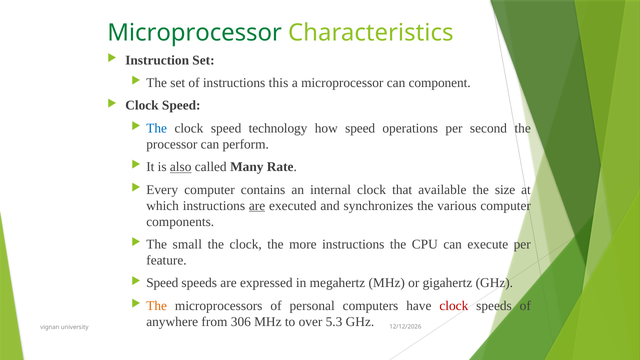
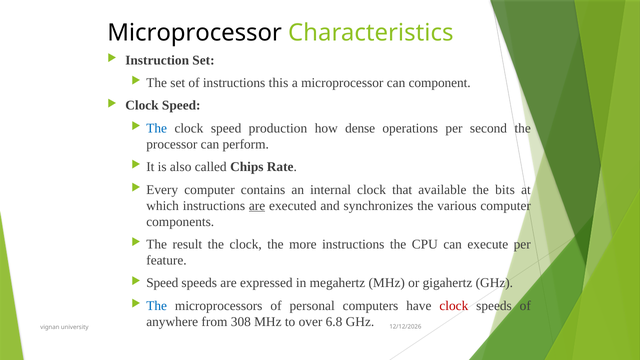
Microprocessor colour: green -> black (195, 33)
technology: technology -> production (278, 128)
how speed: speed -> dense (360, 128)
also underline: present -> none (181, 167)
Many: Many -> Chips (247, 167)
size: size -> bits (505, 190)
small: small -> result (187, 244)
The colour: orange -> blue (157, 306)
306: 306 -> 308 (241, 322)
5.3: 5.3 -> 6.8 (334, 322)
